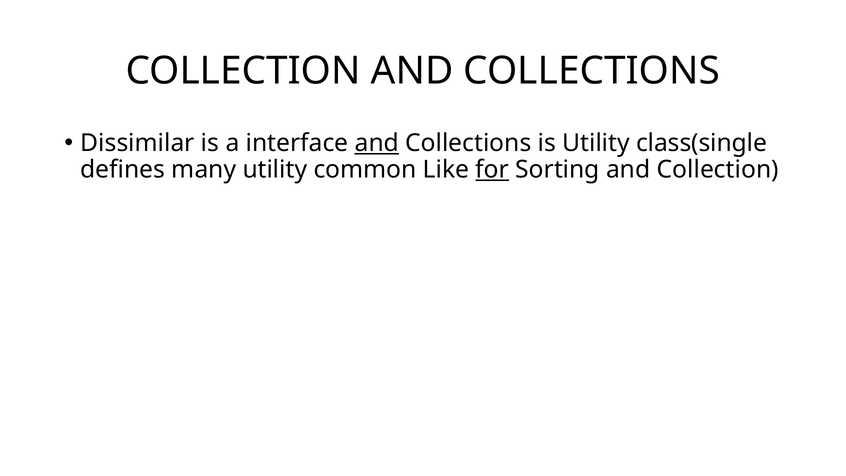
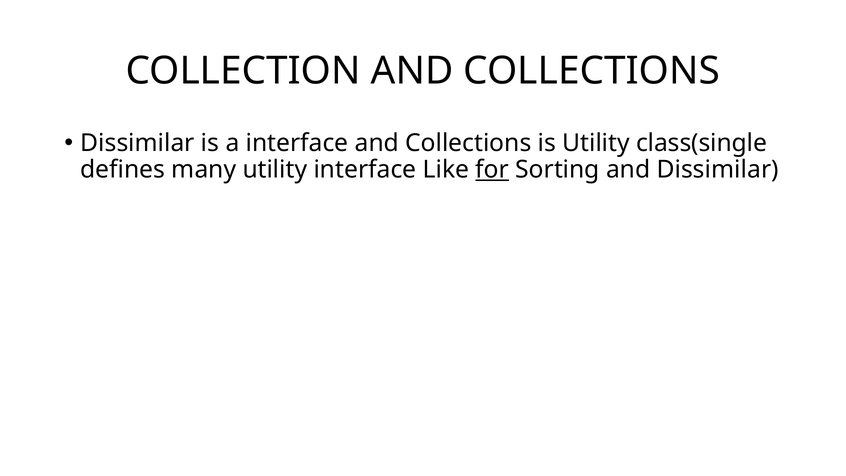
and underline: present -> none (377, 143)
utility common: common -> interface (365, 170)
and Collection: Collection -> Dissimilar (718, 170)
